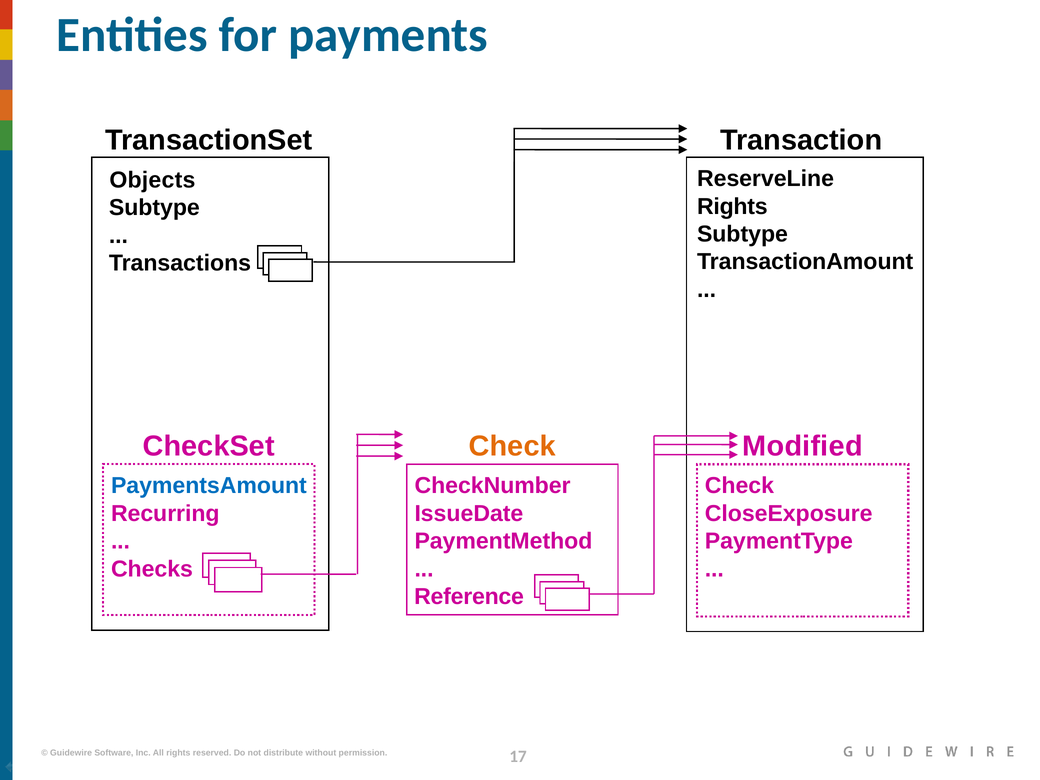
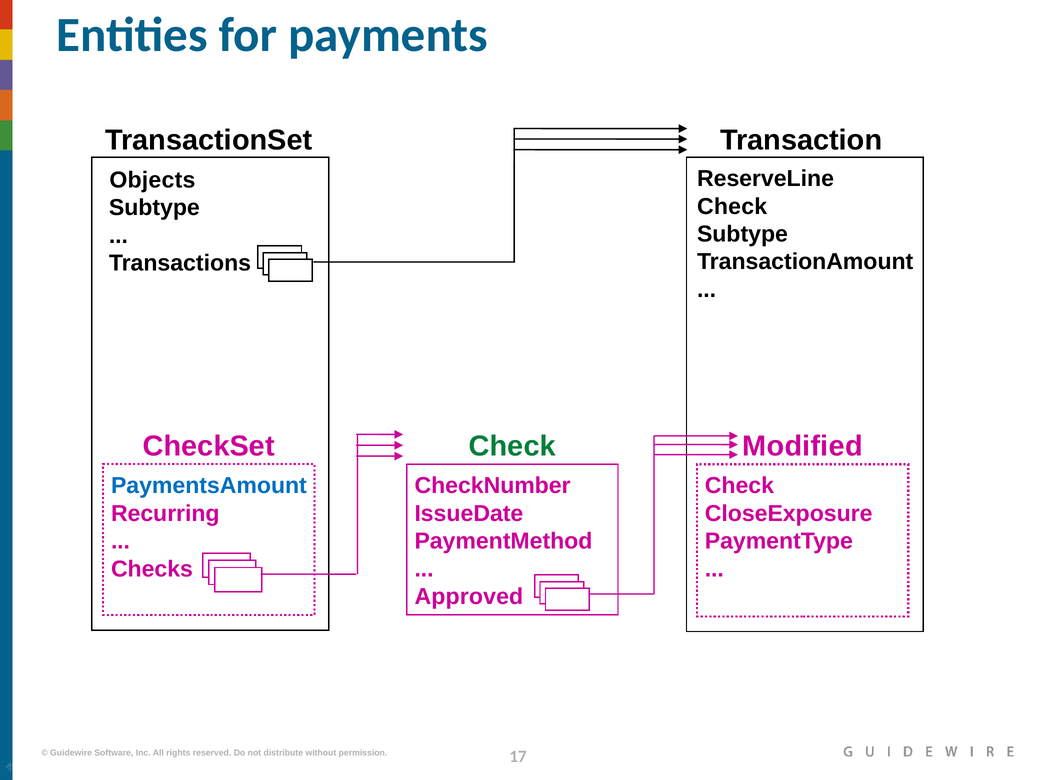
Rights: Rights -> Check (732, 206)
Check colour: orange -> green (512, 446)
Reference: Reference -> Approved (469, 597)
